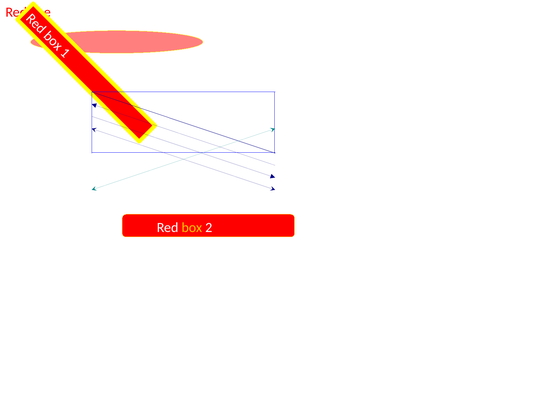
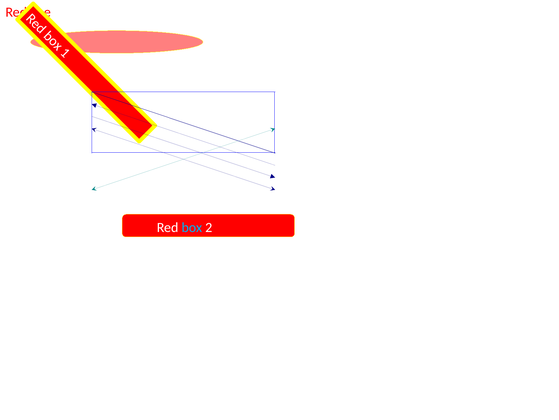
box colour: yellow -> light blue (192, 227)
